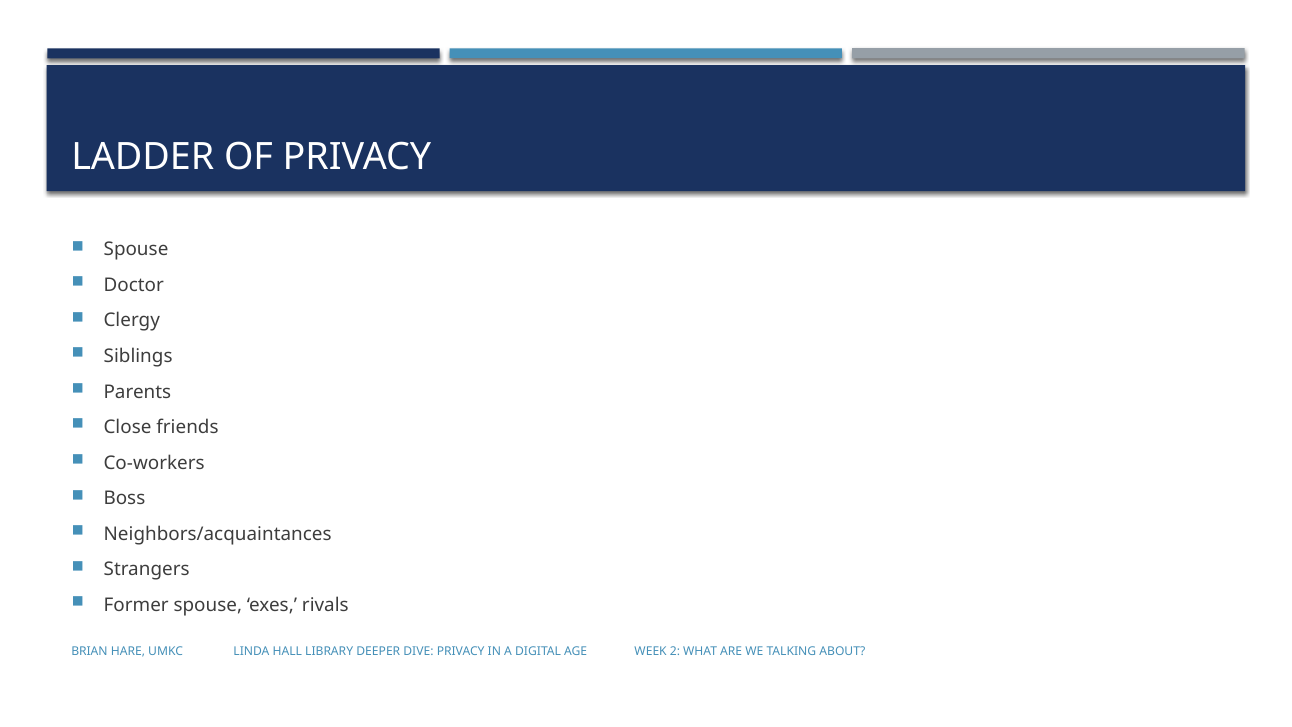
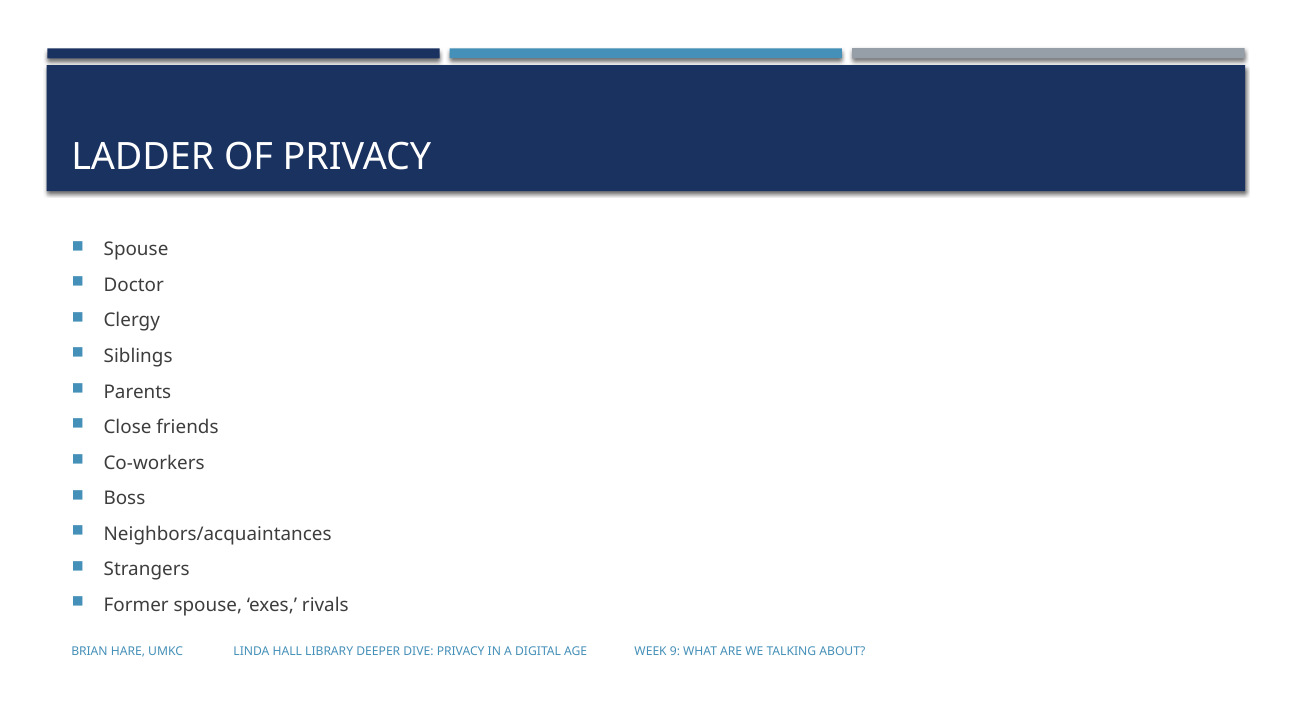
2: 2 -> 9 (675, 651)
